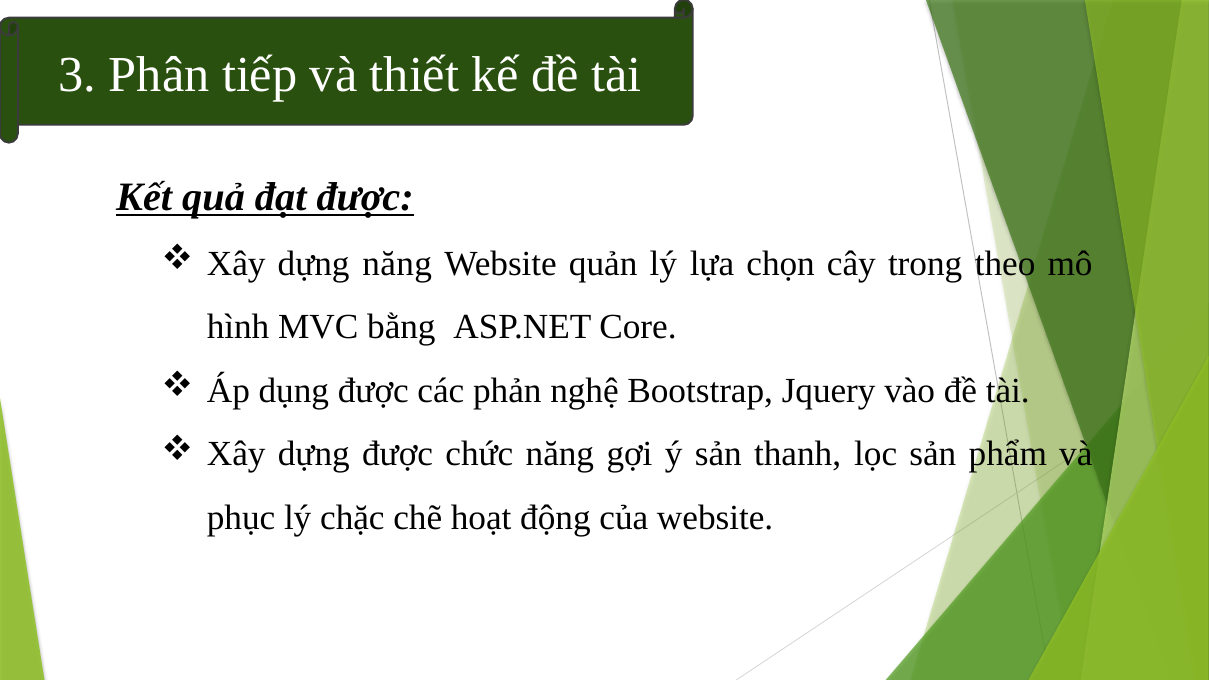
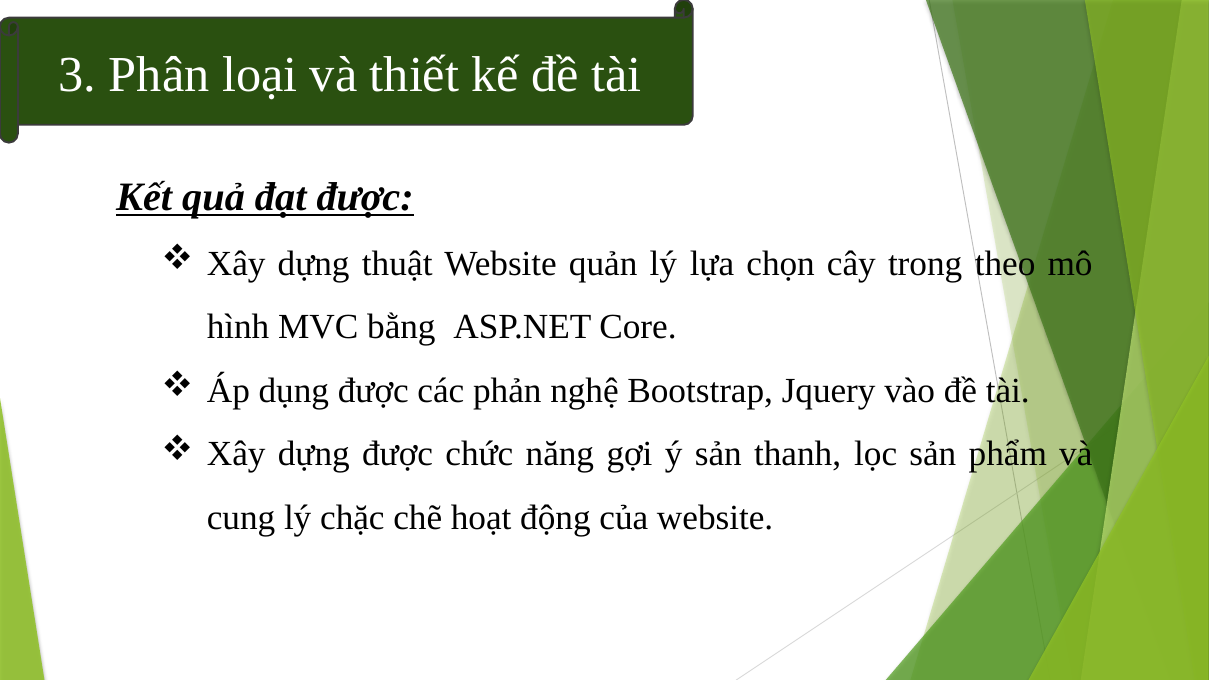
tiếp: tiếp -> loại (260, 75)
dựng năng: năng -> thuật (397, 264)
phục: phục -> cung (241, 518)
